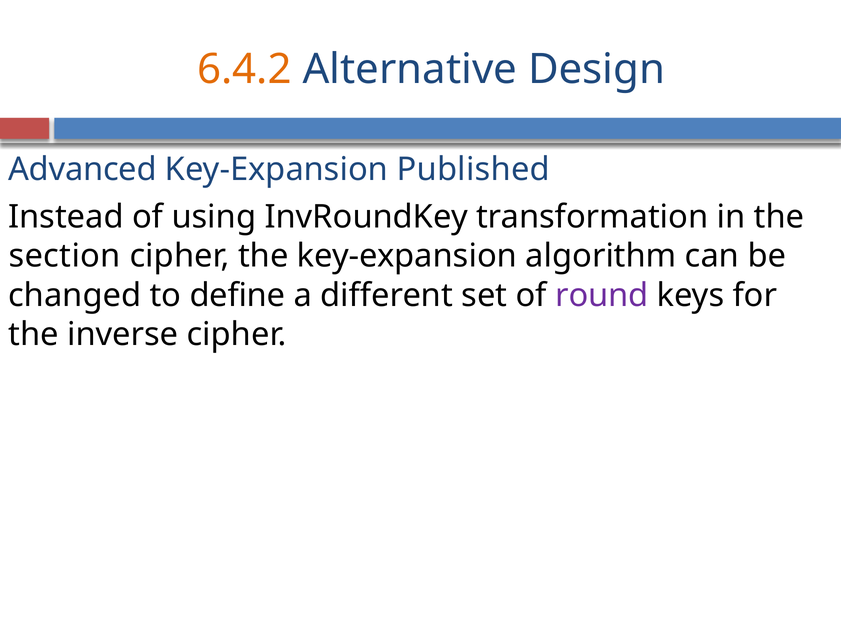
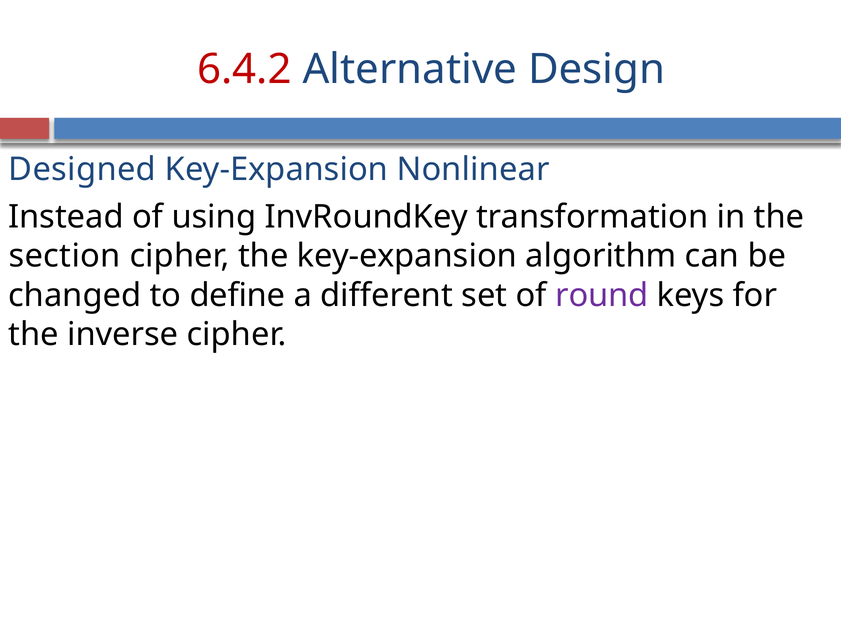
6.4.2 colour: orange -> red (244, 69)
Advanced: Advanced -> Designed (82, 169)
Published: Published -> Nonlinear (473, 169)
